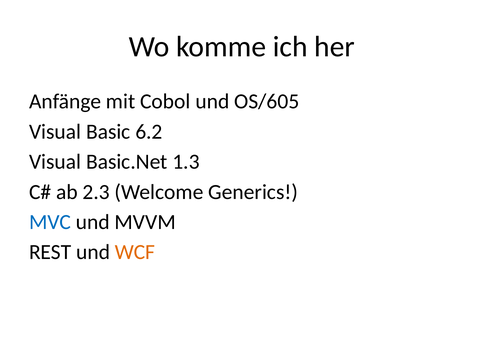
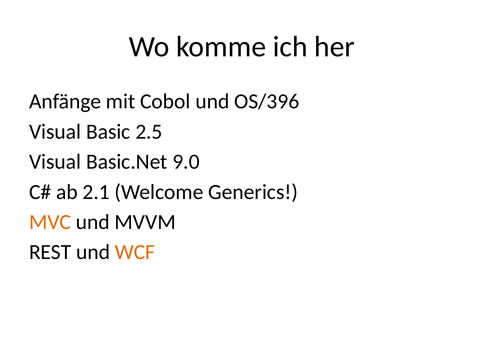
OS/605: OS/605 -> OS/396 (267, 102)
6.2: 6.2 -> 2.5 (149, 132)
1.3: 1.3 -> 9.0 (186, 162)
2.3: 2.3 -> 2.1 (96, 192)
MVC colour: blue -> orange (50, 222)
